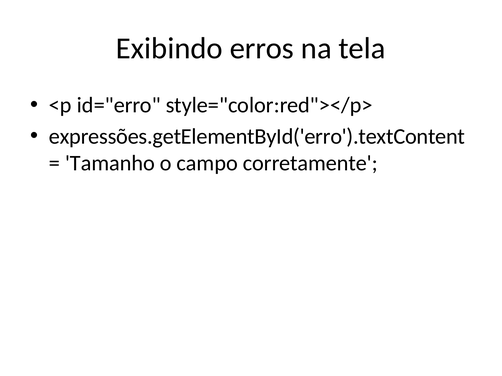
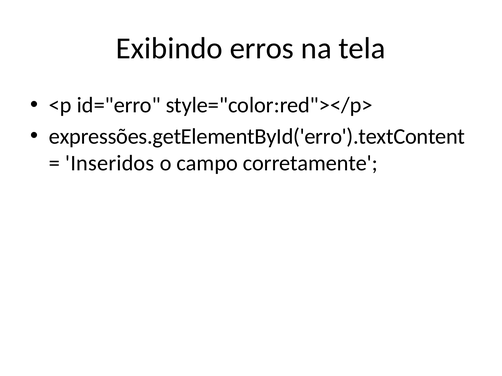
Tamanho: Tamanho -> Inseridos (110, 163)
